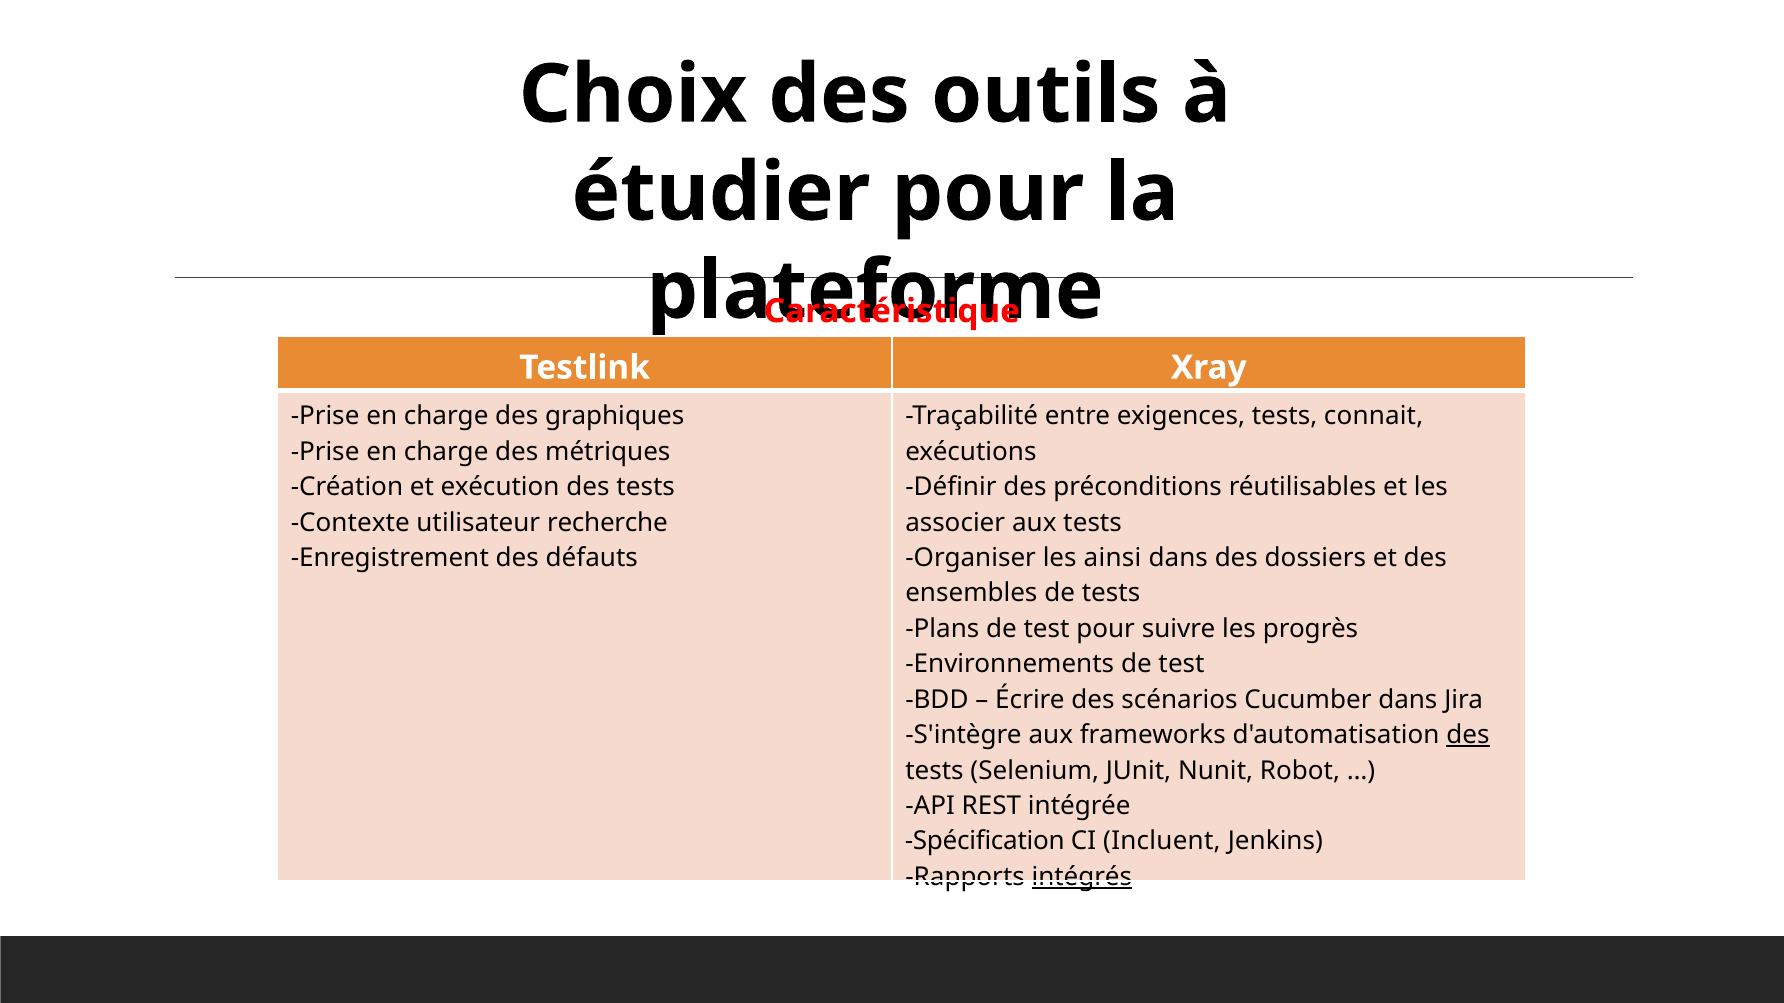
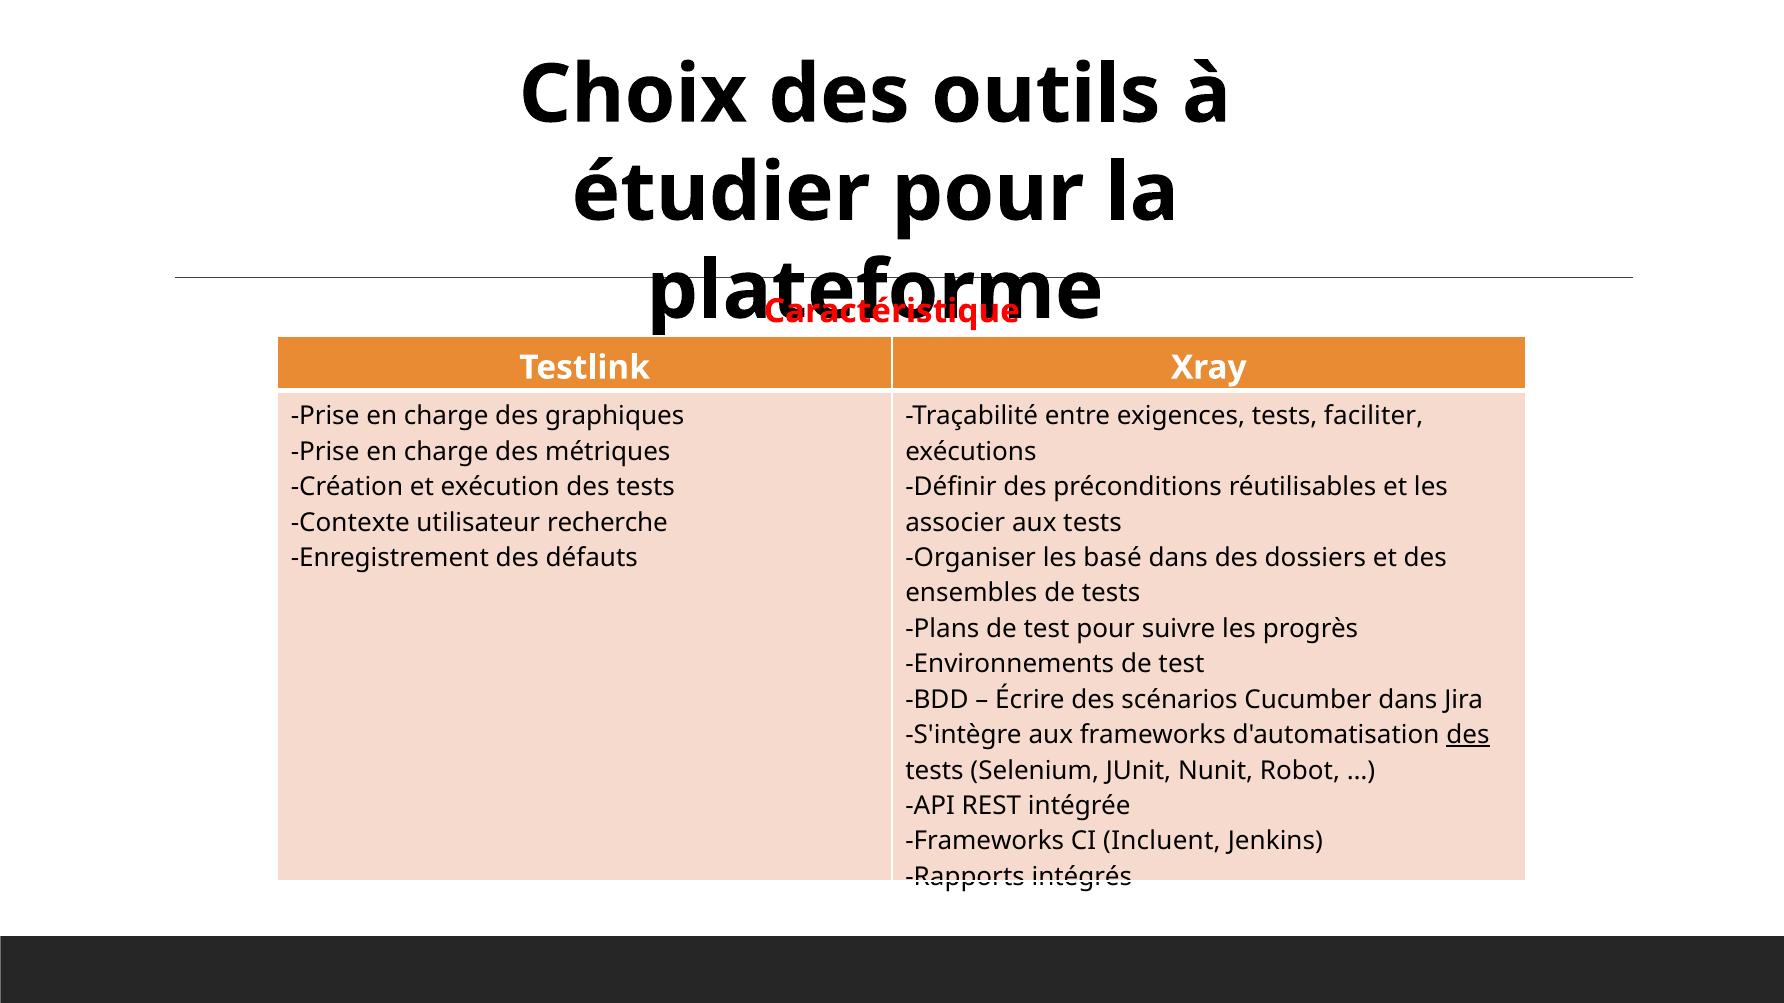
connait: connait -> faciliter (1374, 416)
ainsi: ainsi -> basé (1113, 558)
Spécification: Spécification -> Frameworks (985, 842)
intégrés underline: present -> none (1082, 877)
